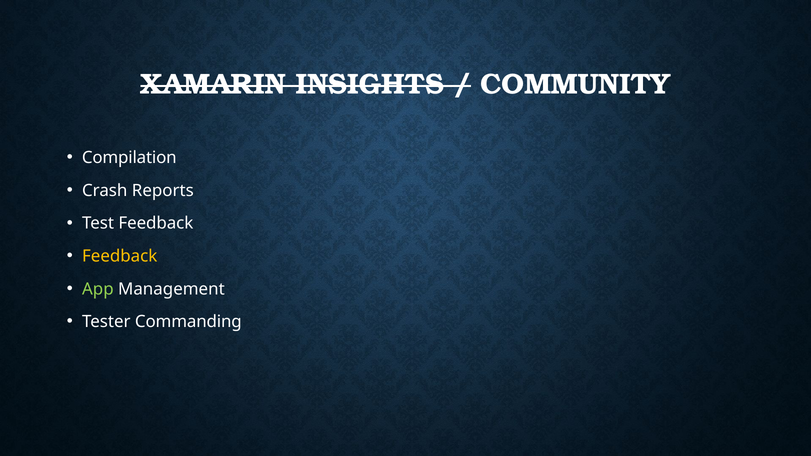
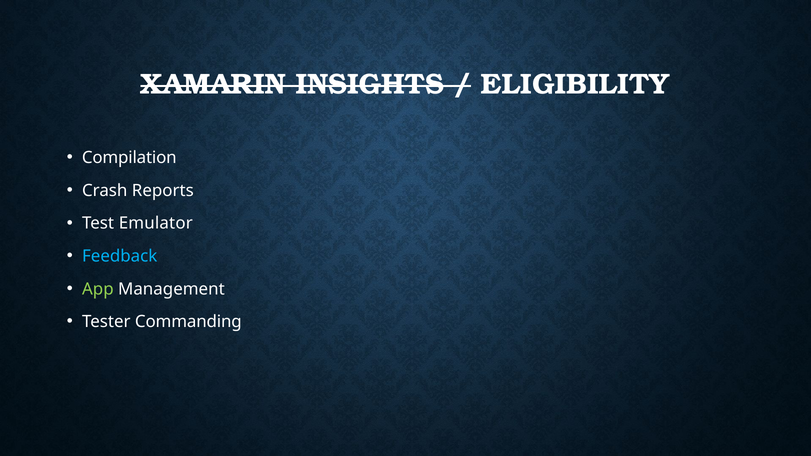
COMMUNITY: COMMUNITY -> ELIGIBILITY (575, 84)
Test Feedback: Feedback -> Emulator (156, 223)
Feedback colour: yellow -> light blue (120, 256)
